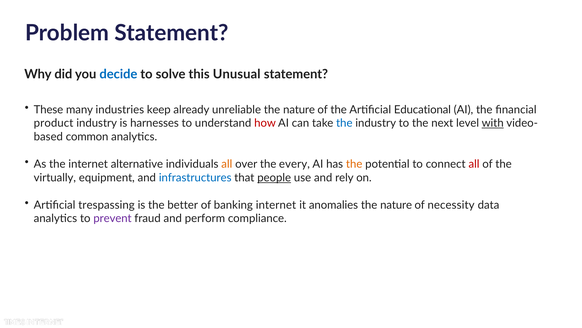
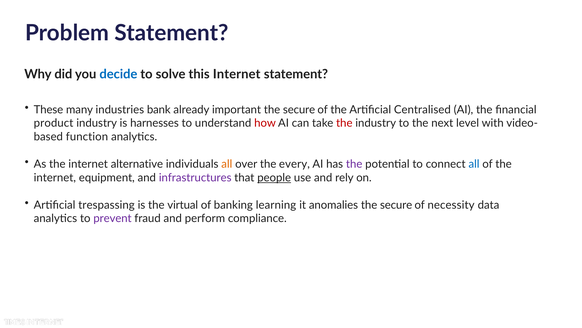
this Unusual: Unusual -> Internet (237, 74)
keep: keep -> bank (159, 109)
unreliable: unreliable -> important (237, 109)
nature: nature -> secure (299, 109)
Educational: Educational -> Centralised (422, 109)
the colour: blue -> red (344, 123)
with underline: present -> none (493, 123)
common: common -> function (87, 137)
the colour: orange -> purple (354, 164)
all colour: red -> blue (474, 164)
virtually: virtually -> internet (55, 177)
infrastructures colour: blue -> purple (195, 177)
better: better -> virtual (183, 205)
banking internet: internet -> learning (276, 205)
nature: nature -> secure (396, 205)
